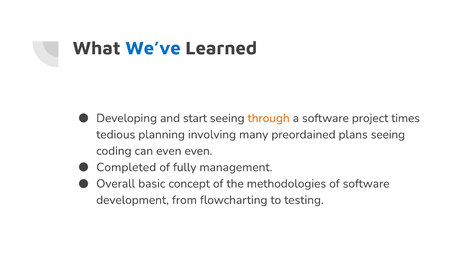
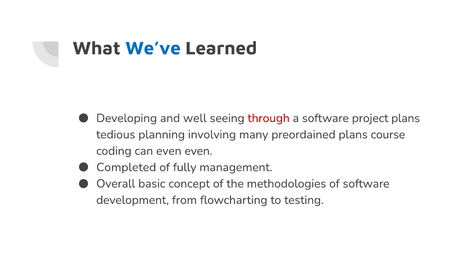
start: start -> well (195, 118)
through colour: orange -> red (269, 118)
project times: times -> plans (406, 118)
plans seeing: seeing -> course (388, 135)
